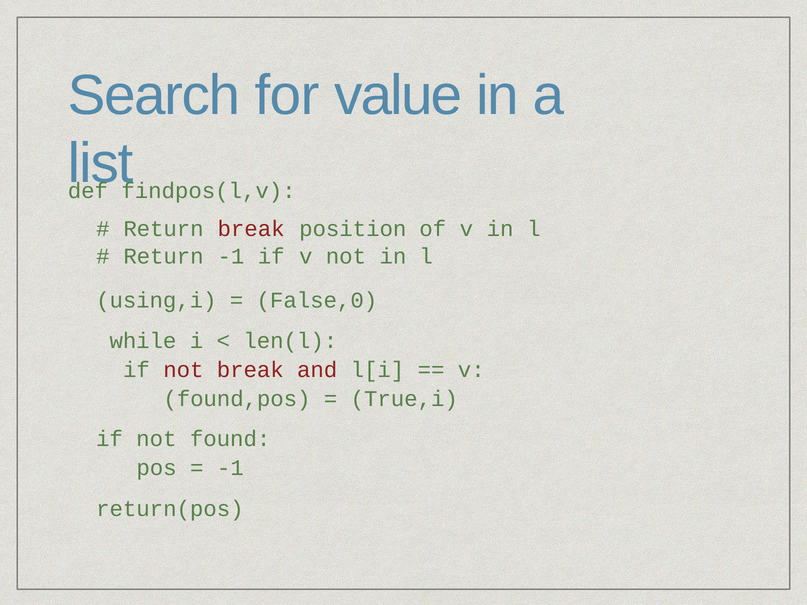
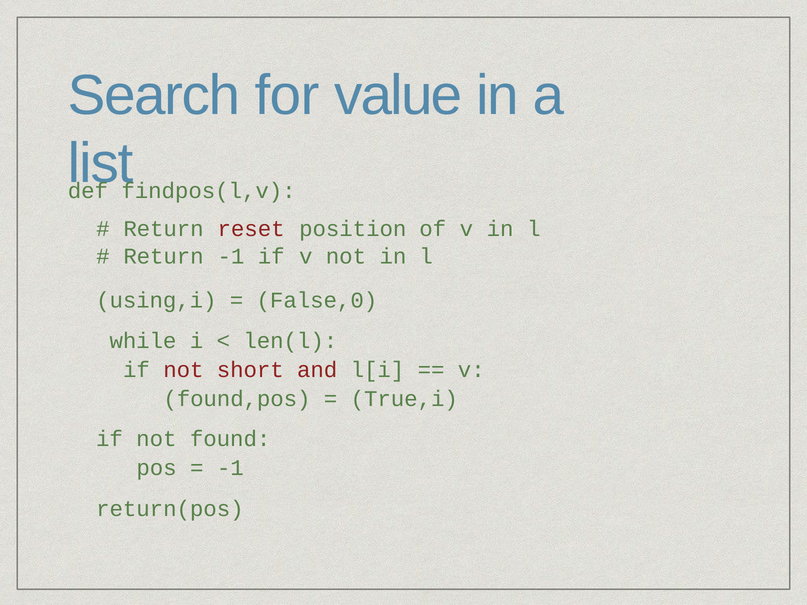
Return break: break -> reset (251, 229)
not break: break -> short (250, 370)
